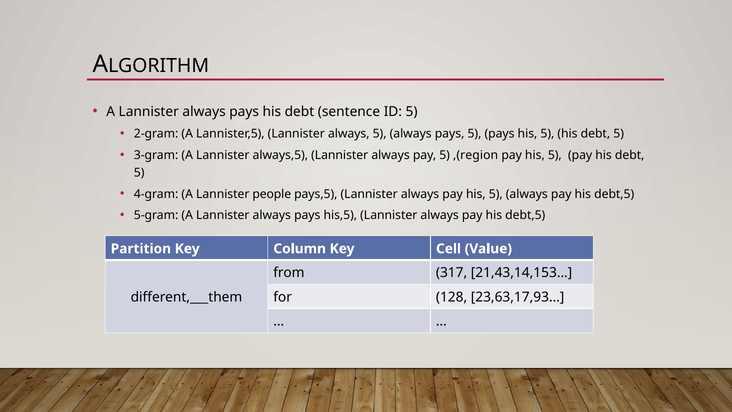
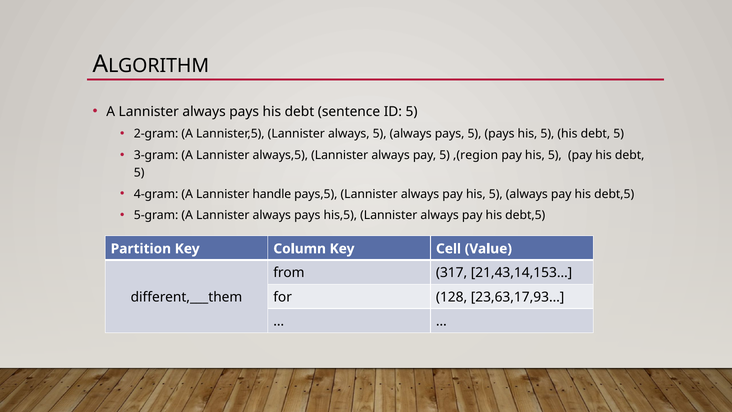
people: people -> handle (272, 194)
